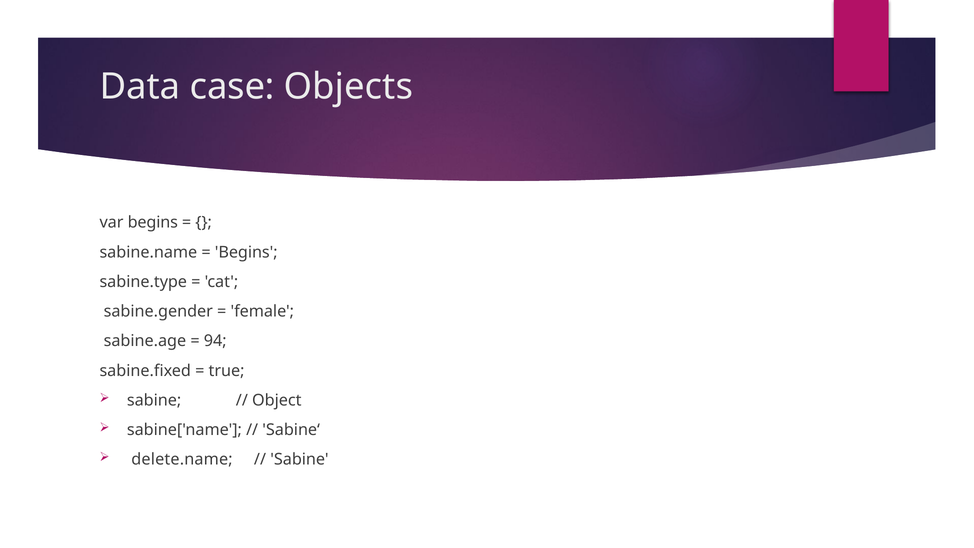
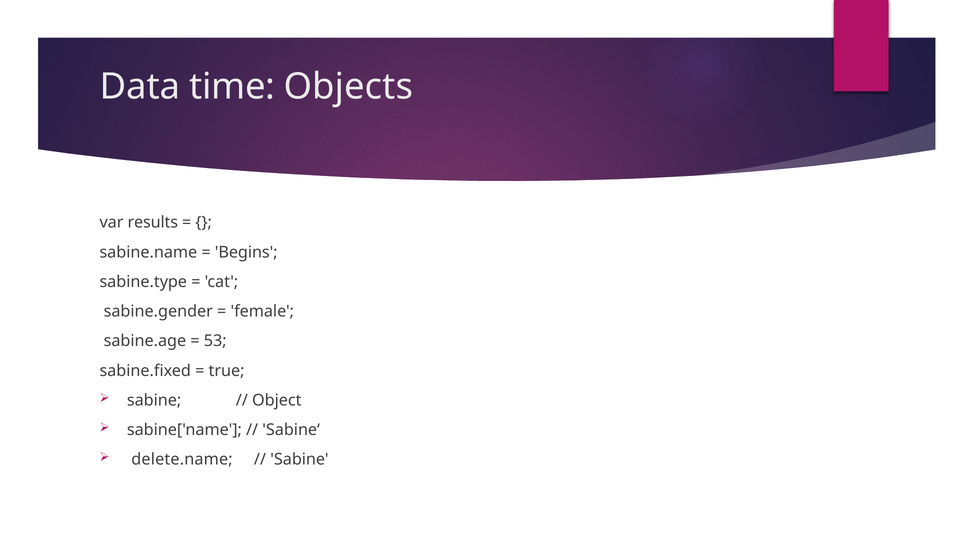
case: case -> time (232, 87)
var begins: begins -> results (153, 223)
94: 94 -> 53 (215, 341)
